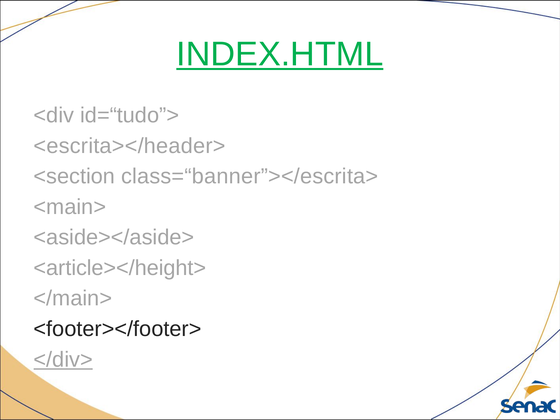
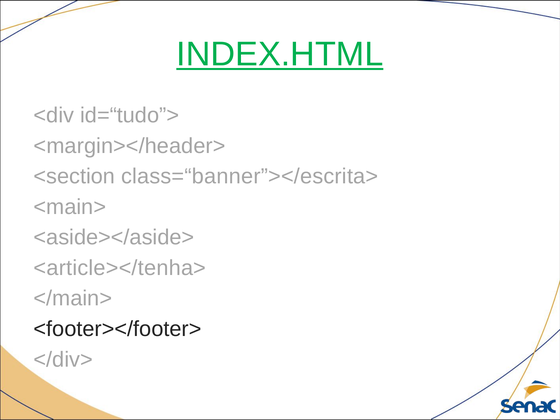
<escrita></header>: <escrita></header> -> <margin></header> (130, 146)
<article></height>: <article></height> -> <article></tenha> (120, 268)
</div> underline: present -> none (63, 360)
